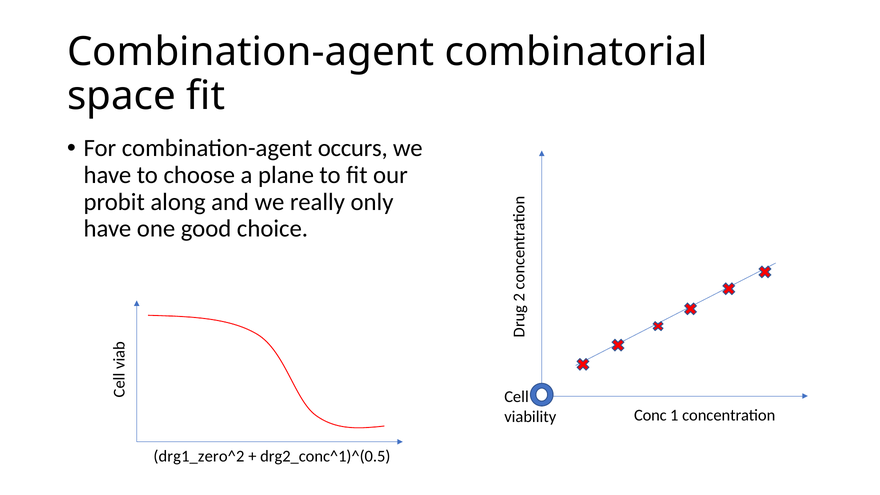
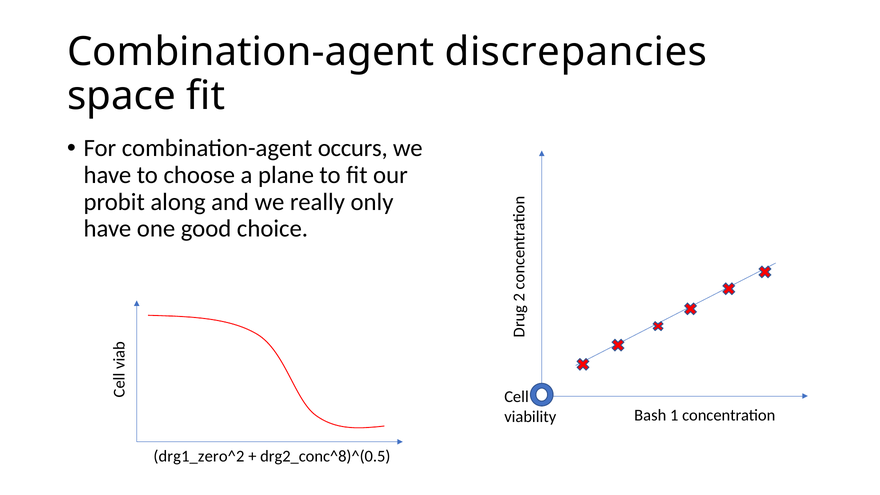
combinatorial: combinatorial -> discrepancies (576, 52)
Conc: Conc -> Bash (650, 415)
drg2_conc^1)^(0.5: drg2_conc^1)^(0.5 -> drg2_conc^8)^(0.5 (325, 456)
